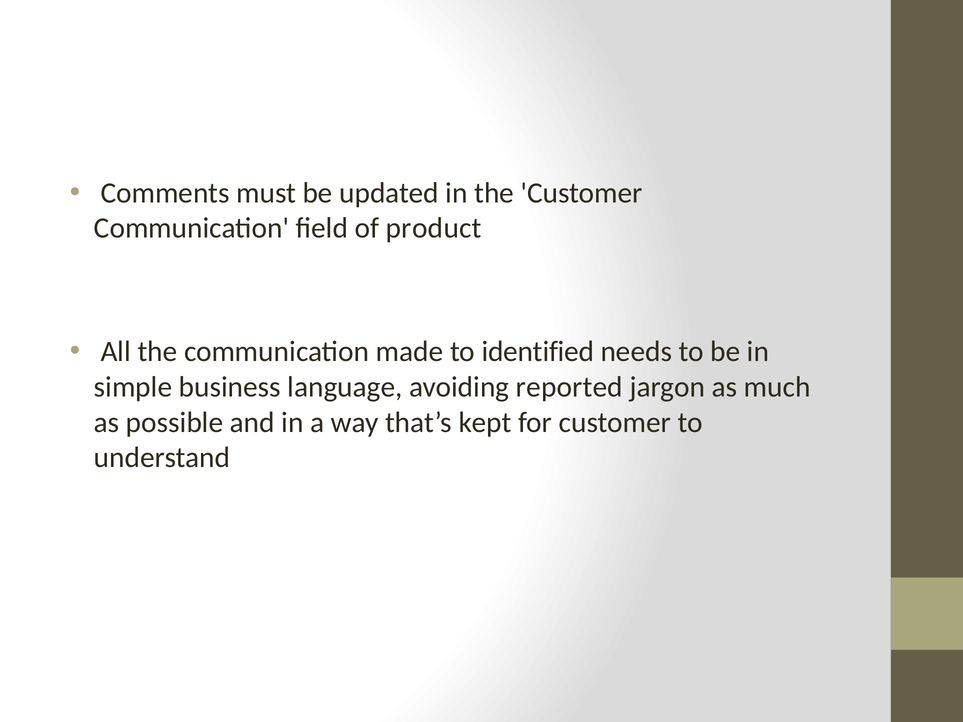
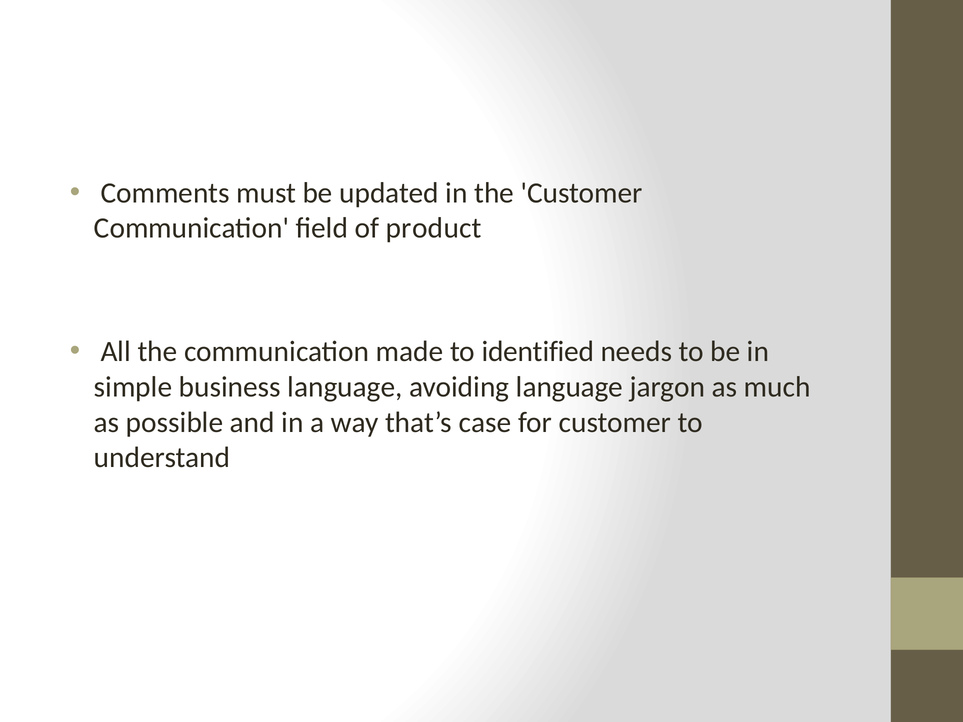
avoiding reported: reported -> language (570, 387)
kept: kept -> case (485, 422)
